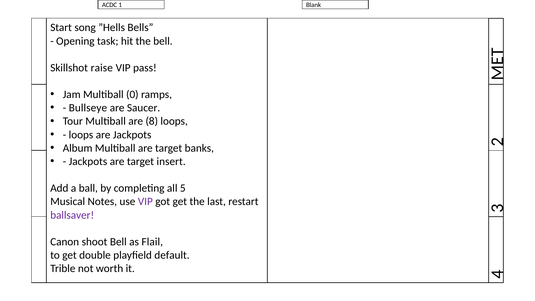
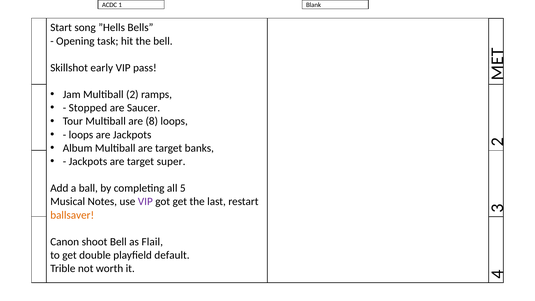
raise: raise -> early (102, 68)
Multiball 0: 0 -> 2 (132, 95)
Bullseye: Bullseye -> Stopped (88, 108)
insert: insert -> super (171, 161)
ballsaver colour: purple -> orange (72, 215)
